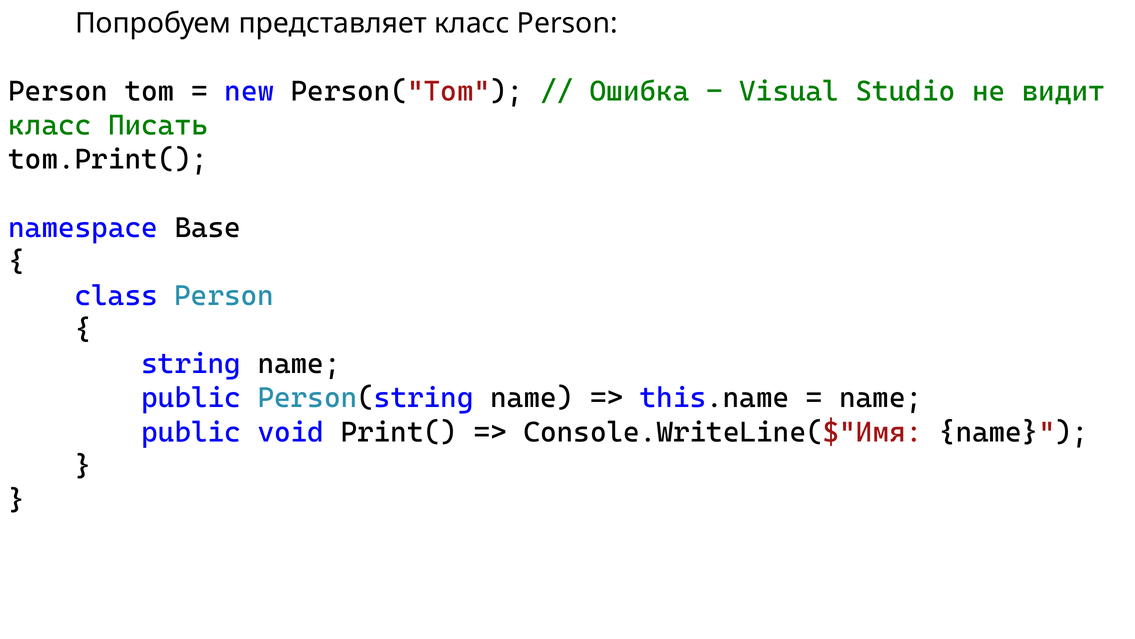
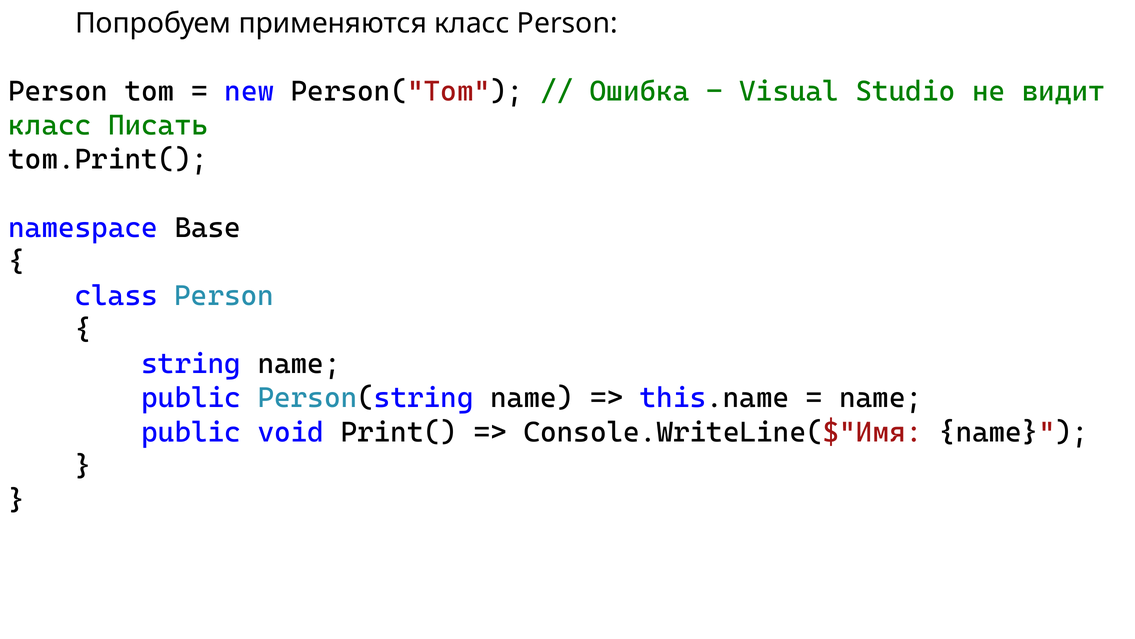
представляет: представляет -> применяются (333, 23)
